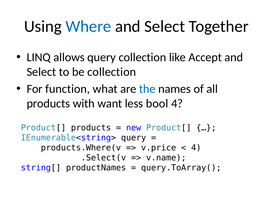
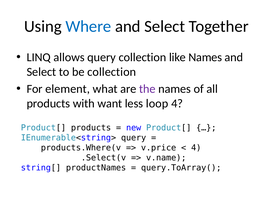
like Accept: Accept -> Names (205, 57)
function: function -> element (68, 89)
the colour: blue -> purple (147, 89)
bool: bool -> loop (157, 103)
